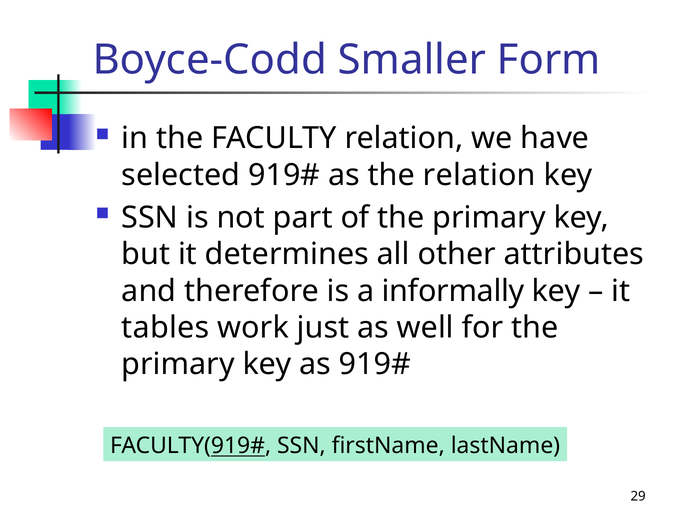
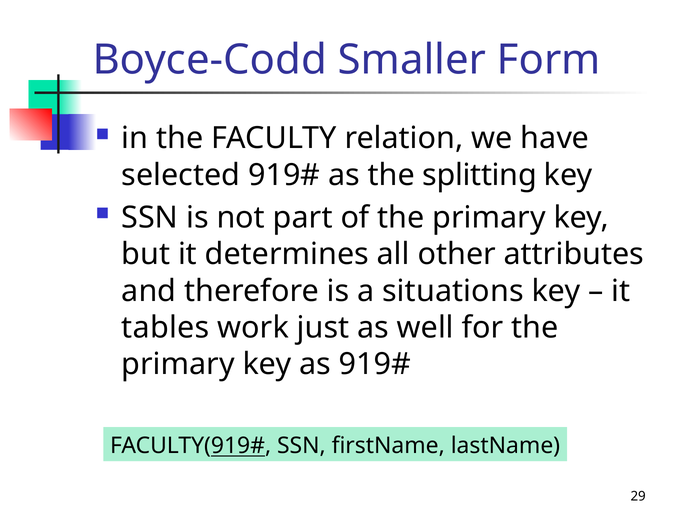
the relation: relation -> splitting (480, 175)
informally: informally -> situations (453, 291)
